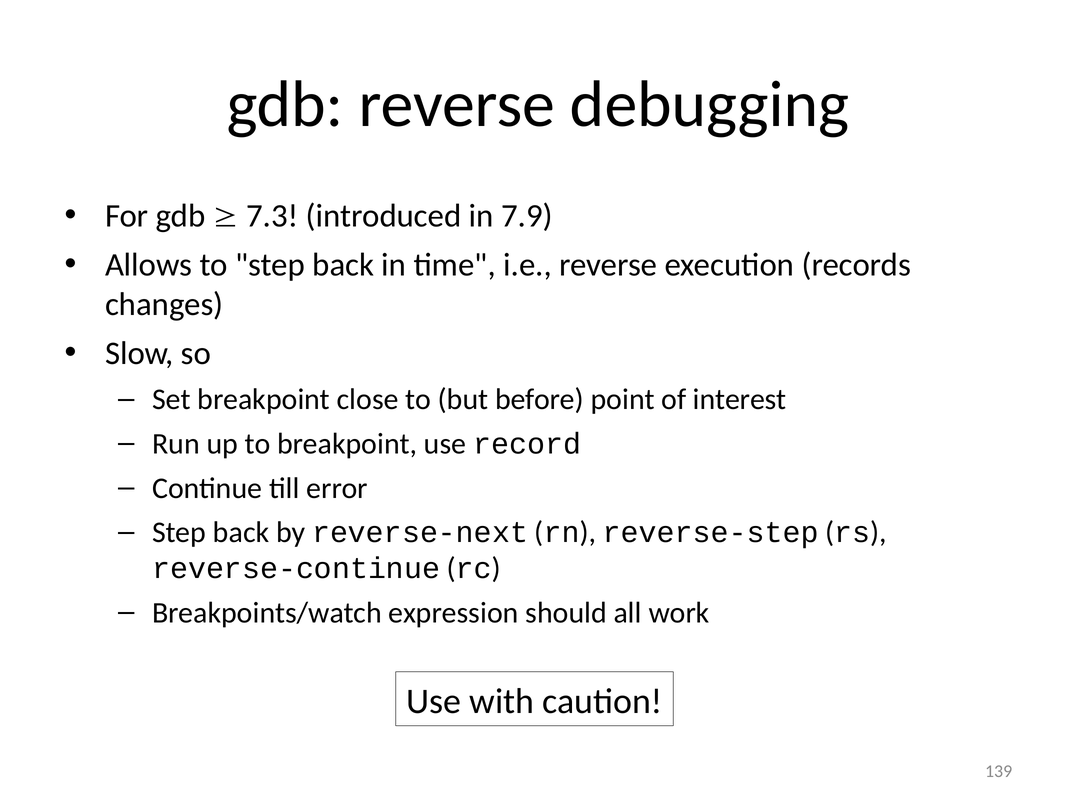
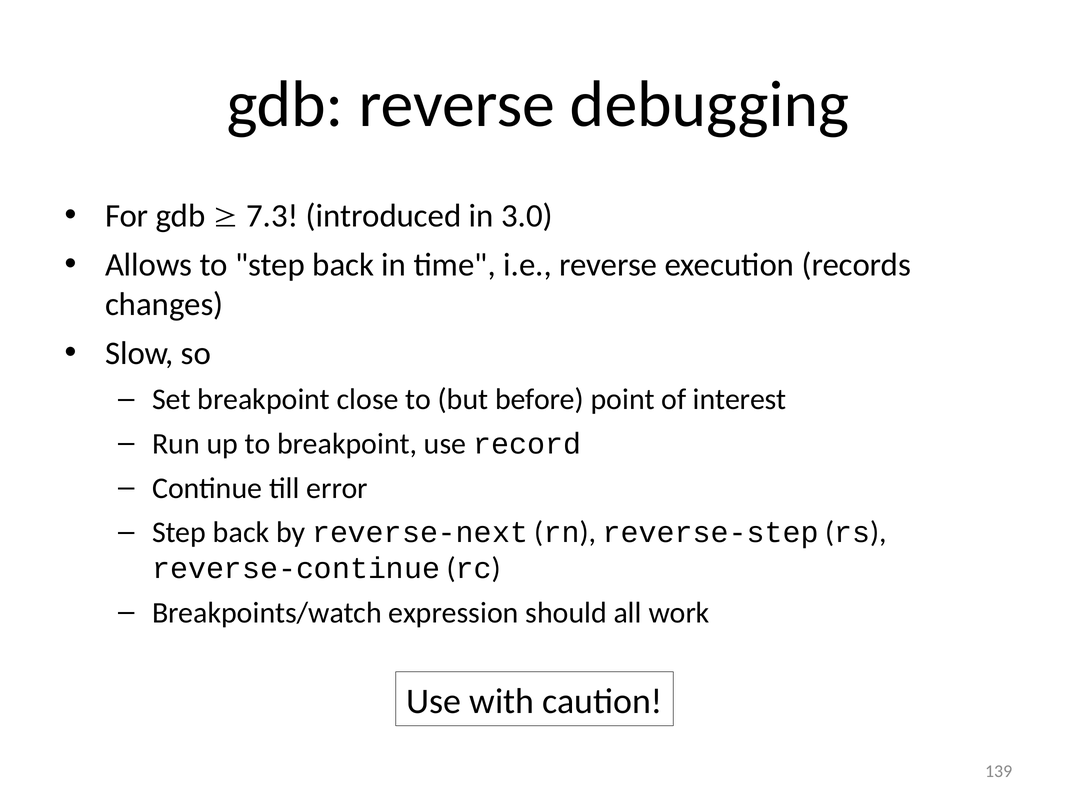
7.9: 7.9 -> 3.0 (527, 216)
